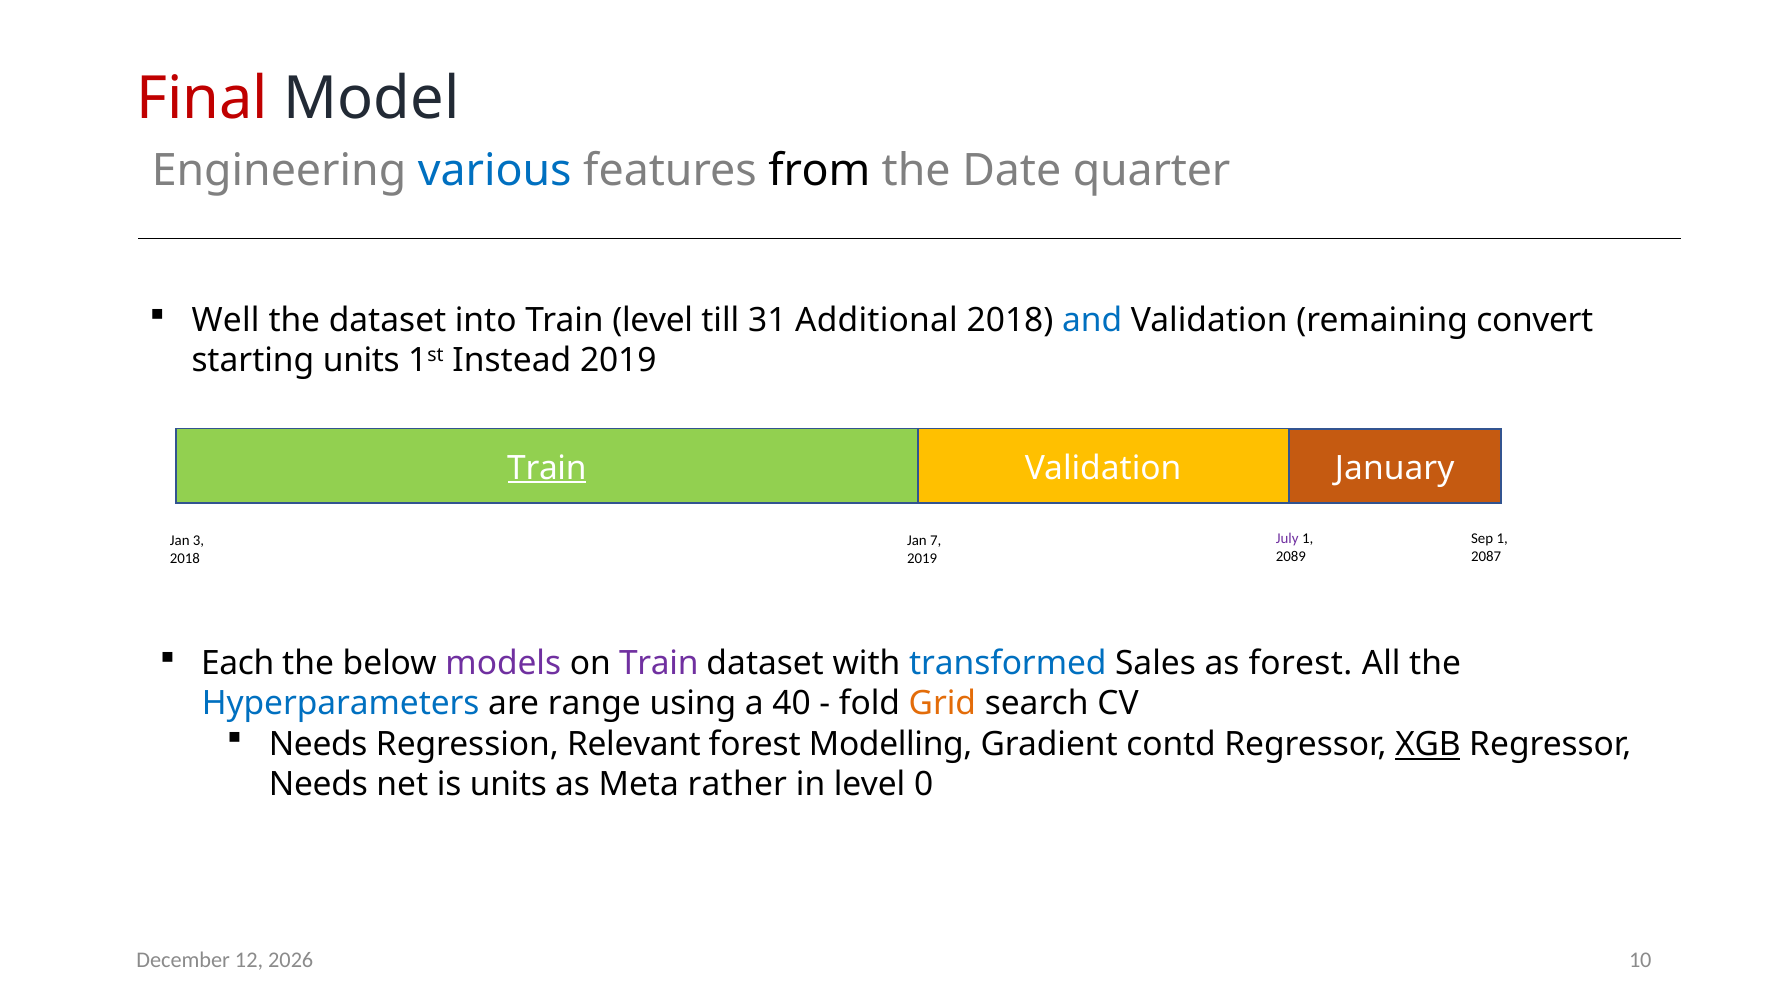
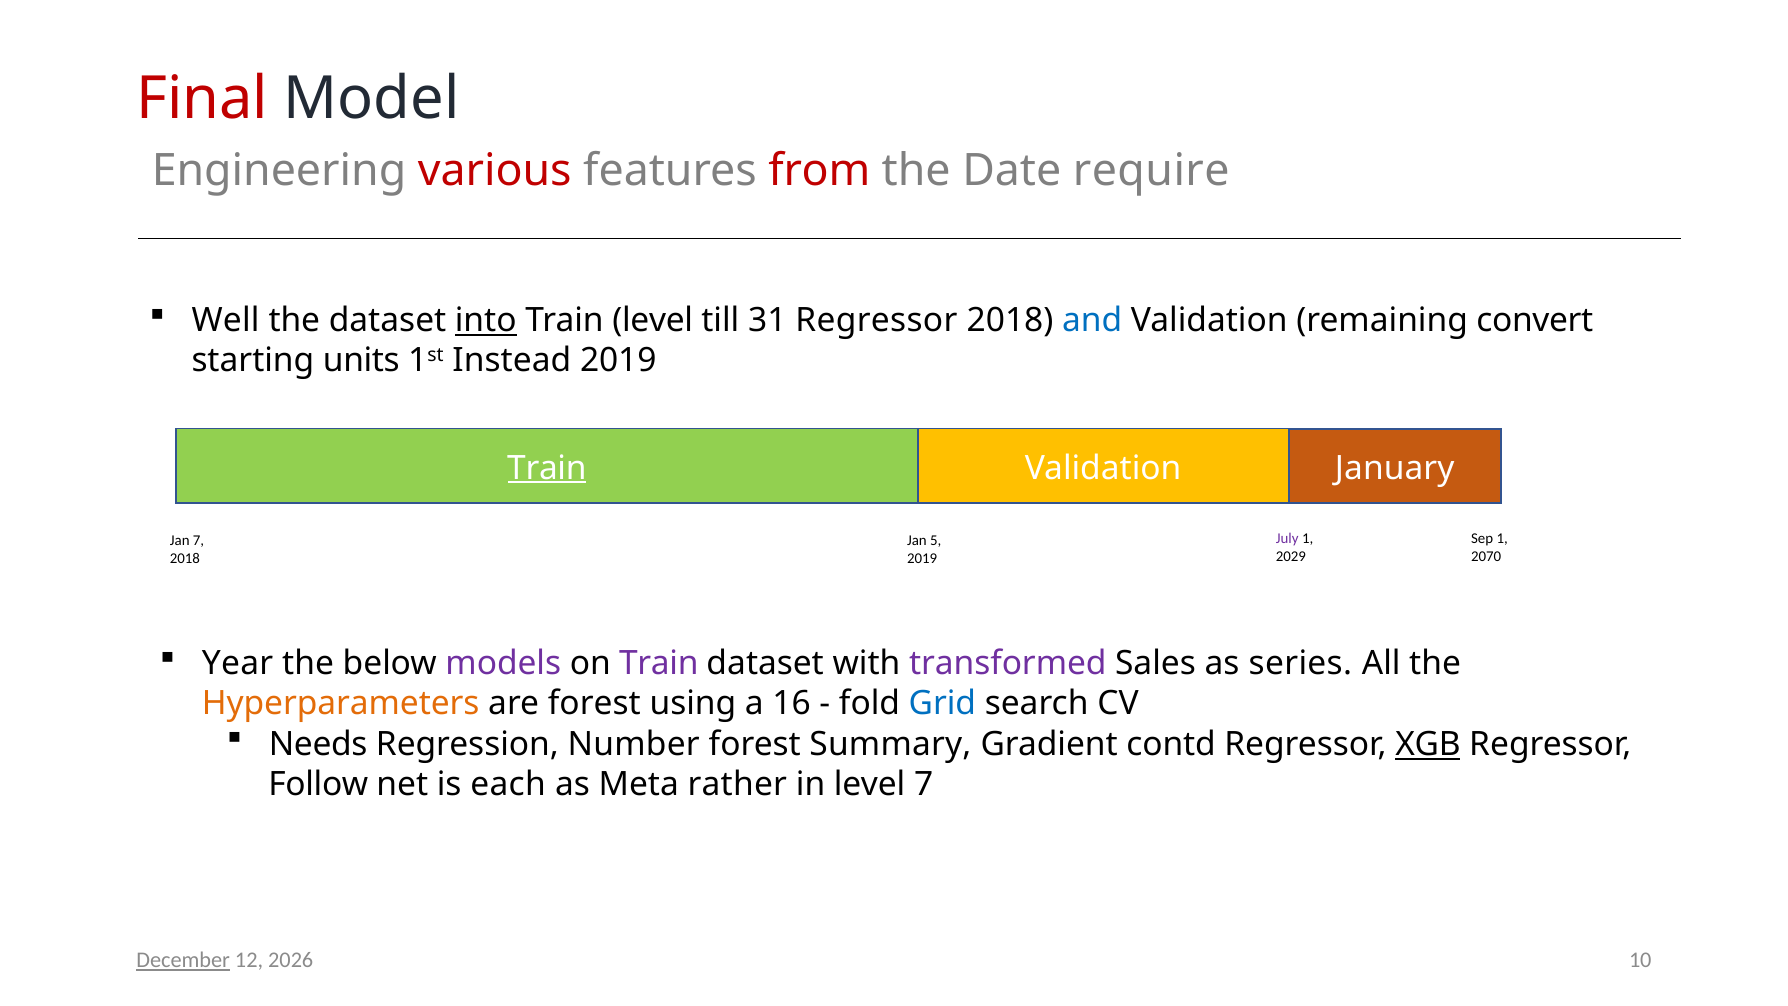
various colour: blue -> red (495, 170)
from colour: black -> red (819, 170)
quarter: quarter -> require (1151, 170)
into underline: none -> present (486, 321)
31 Additional: Additional -> Regressor (876, 321)
Jan 3: 3 -> 7 (199, 540)
7: 7 -> 5 (936, 540)
2089: 2089 -> 2029 (1291, 557)
2087: 2087 -> 2070 (1486, 557)
Each: Each -> Year (237, 663)
transformed colour: blue -> purple (1008, 663)
as forest: forest -> series (1300, 663)
Hyperparameters colour: blue -> orange (341, 704)
are range: range -> forest (594, 704)
40: 40 -> 16 (792, 704)
Grid colour: orange -> blue (942, 704)
Relevant: Relevant -> Number (634, 744)
Modelling: Modelling -> Summary (890, 744)
Needs: Needs -> Follow (318, 784)
is units: units -> each (508, 784)
level 0: 0 -> 7 (924, 784)
December underline: none -> present (183, 960)
